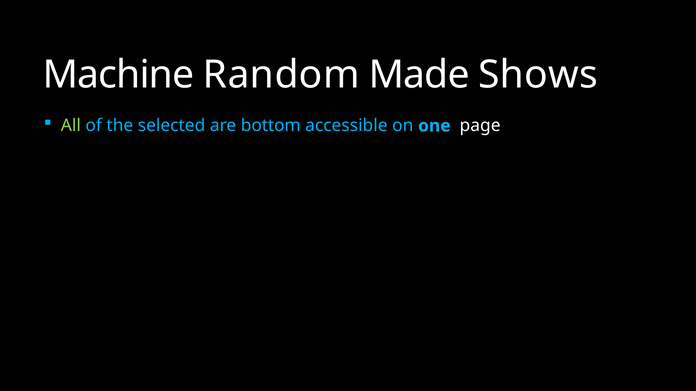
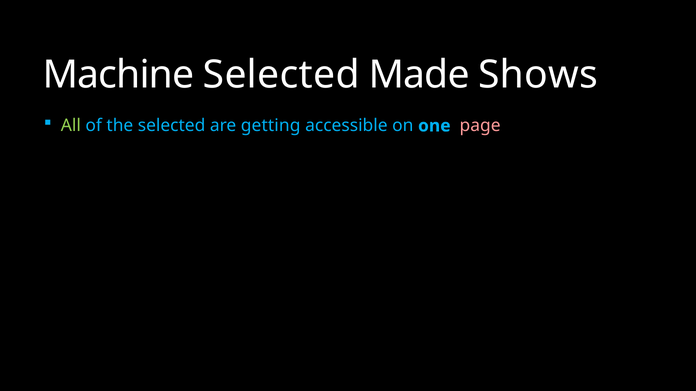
Machine Random: Random -> Selected (281, 75)
bottom: bottom -> getting (271, 126)
page colour: white -> pink (480, 126)
